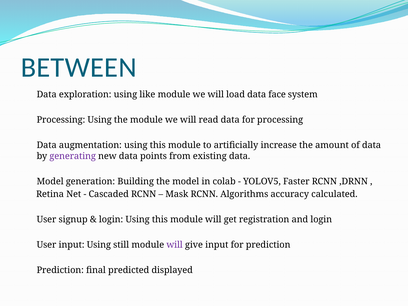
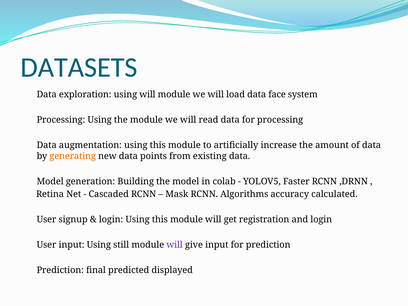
BETWEEN: BETWEEN -> DATASETS (79, 67)
using like: like -> will (147, 94)
generating colour: purple -> orange (73, 156)
